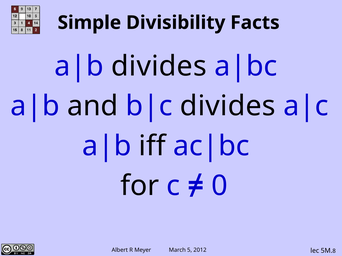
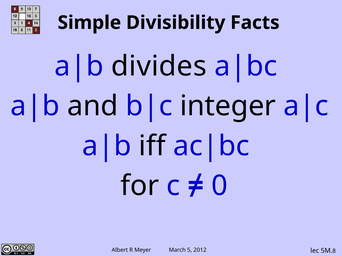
divides: divides -> integer (228, 106)
